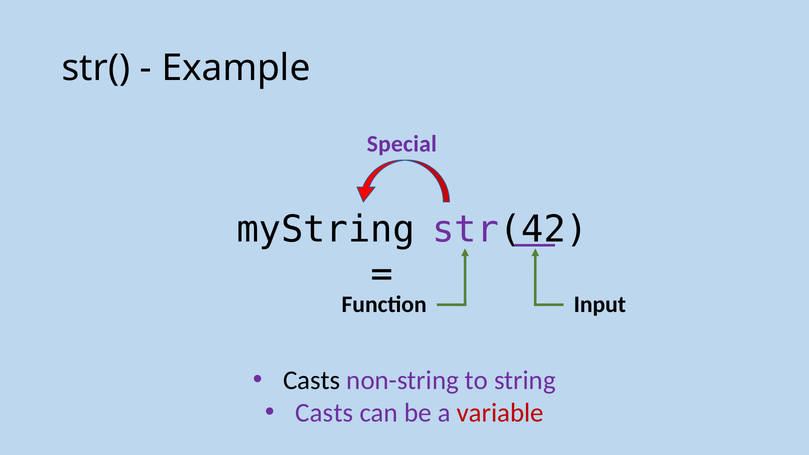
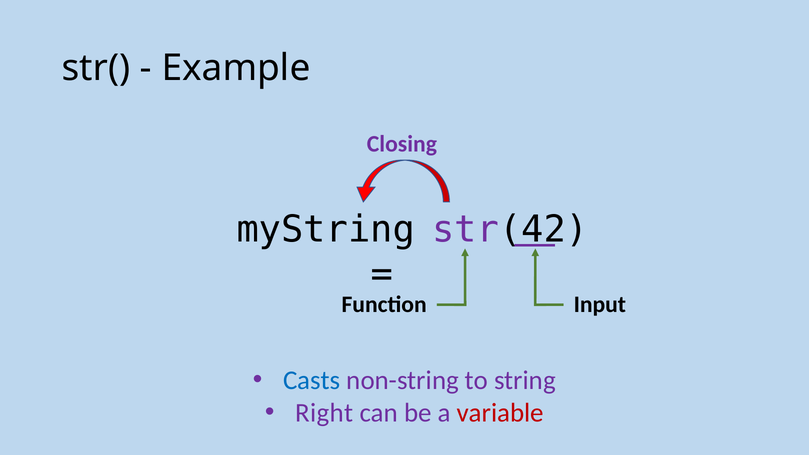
Special: Special -> Closing (402, 144)
Casts colour: black -> blue (312, 380)
Casts: Casts -> Right (324, 413)
